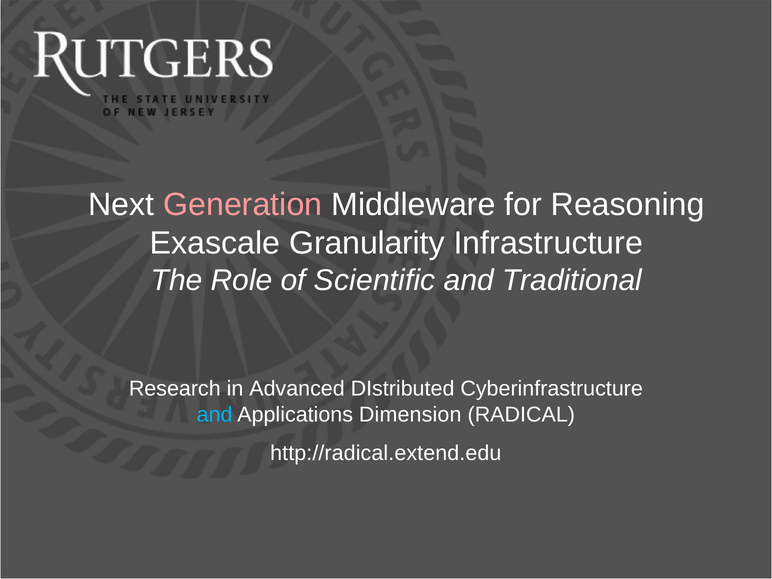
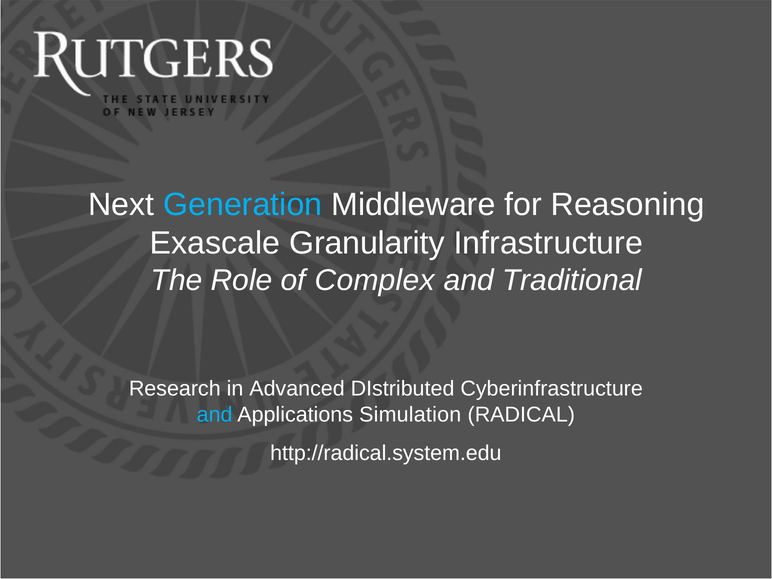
Generation colour: pink -> light blue (243, 205)
Scientific: Scientific -> Complex (375, 280)
Dimension: Dimension -> Simulation (410, 415)
http://radical.extend.edu: http://radical.extend.edu -> http://radical.system.edu (386, 453)
